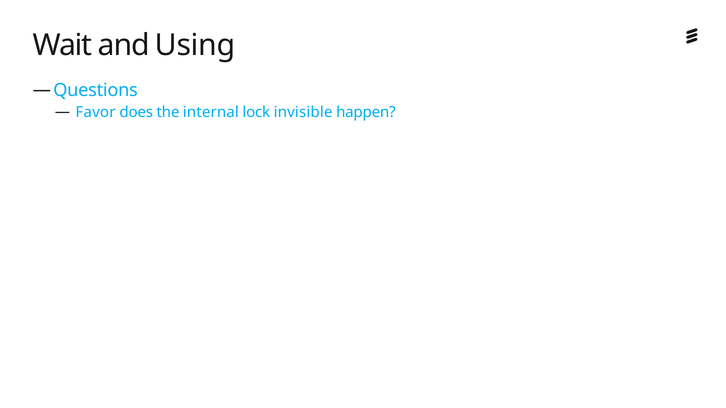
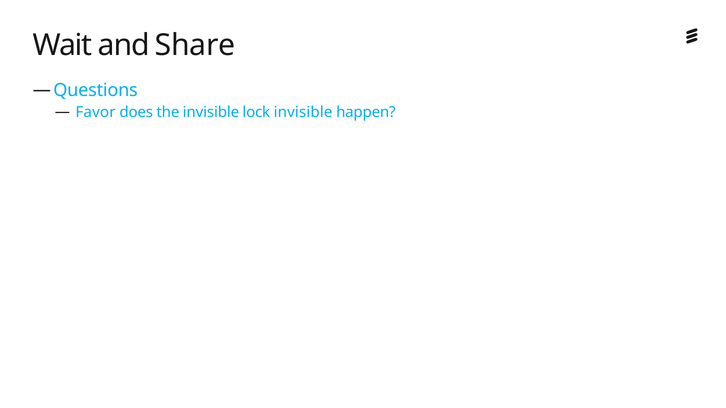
Using: Using -> Share (195, 45)
the internal: internal -> invisible (211, 112)
